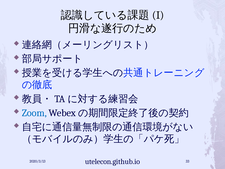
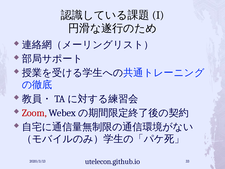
Zoom colour: blue -> red (34, 113)
